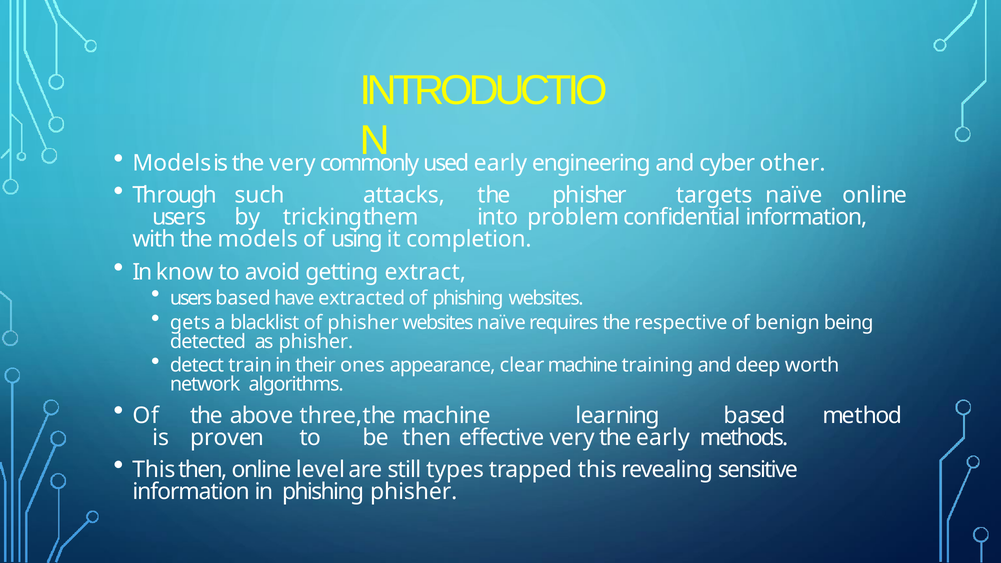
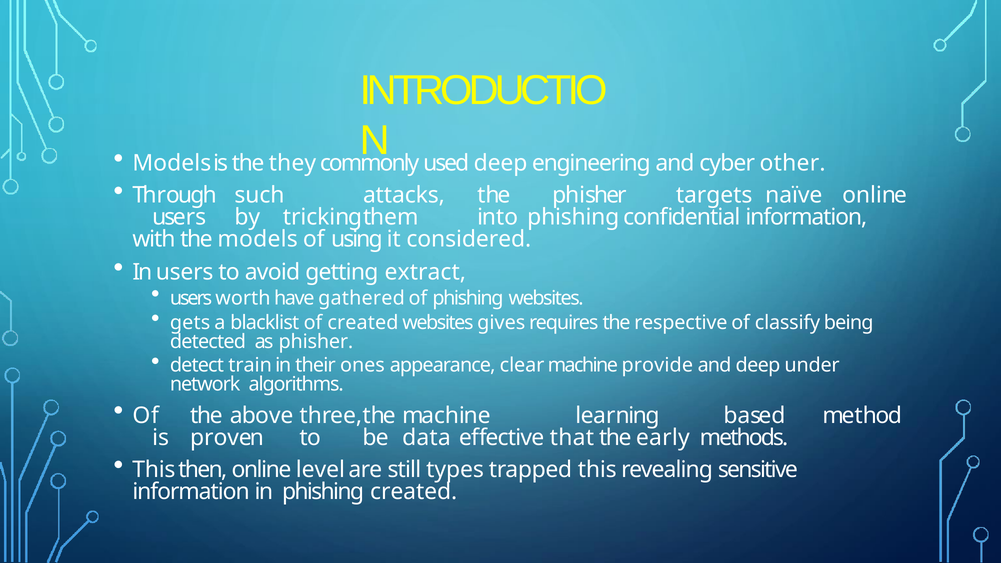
the very: very -> they (292, 163)
used early: early -> deep (501, 163)
into problem: problem -> phishing (573, 217)
completion: completion -> considered (469, 239)
In know: know -> users (185, 272)
users based: based -> worth (243, 298)
extracted: extracted -> gathered (362, 298)
of phisher: phisher -> created (363, 323)
websites naïve: naïve -> gives (501, 323)
benign: benign -> classify (787, 323)
training: training -> provide (657, 365)
worth: worth -> under (812, 365)
be then: then -> data (427, 438)
effective very: very -> that (572, 438)
phishing phisher: phisher -> created (414, 492)
